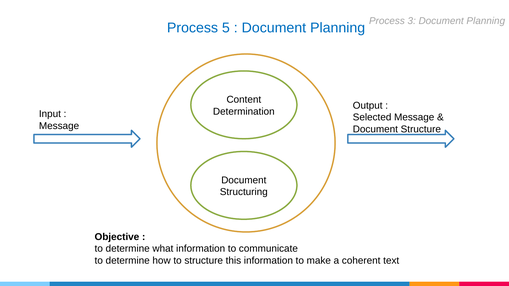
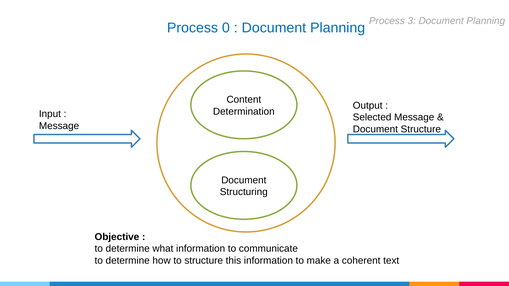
5: 5 -> 0 (226, 28)
